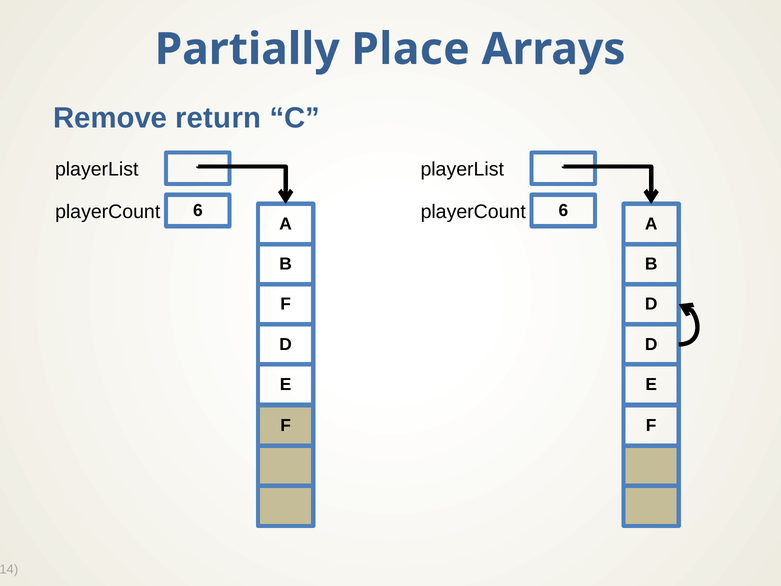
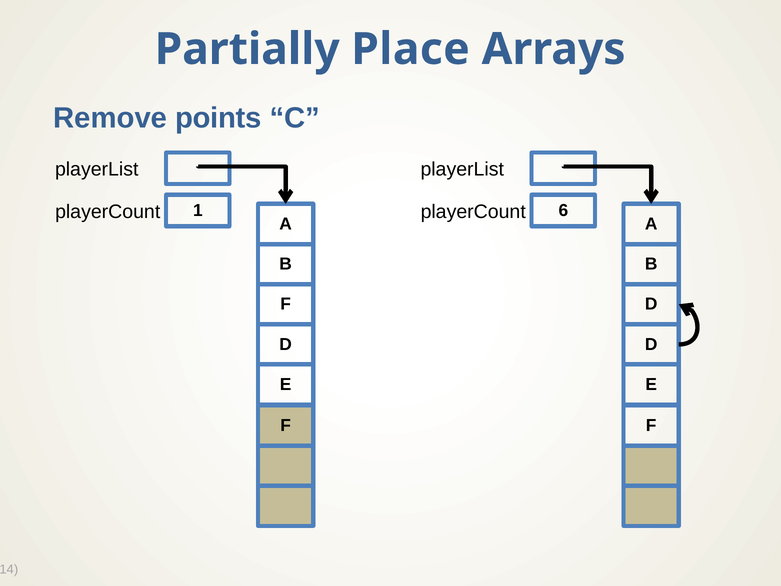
return: return -> points (218, 118)
6: 6 -> 1 (198, 210)
